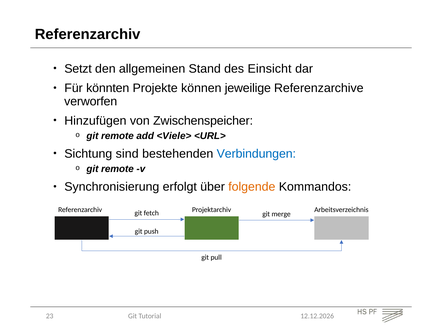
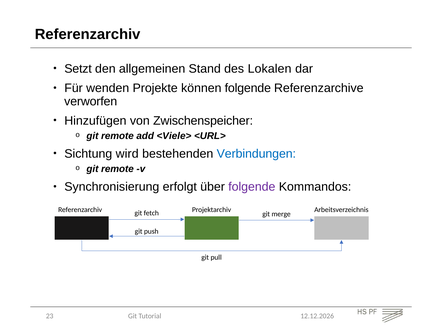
Einsicht: Einsicht -> Lokalen (270, 69)
könnten: könnten -> wenden (108, 88)
können jeweilige: jeweilige -> folgende (248, 88)
sind: sind -> wird (127, 154)
folgende colour: orange -> purple (252, 187)
